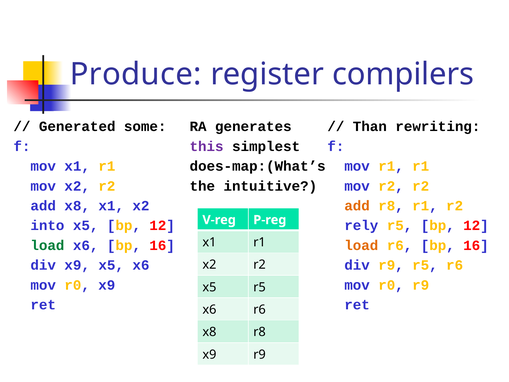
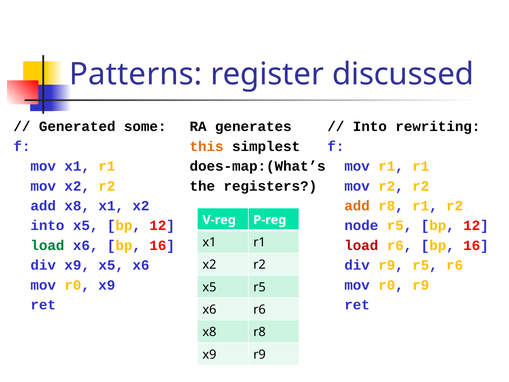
Produce: Produce -> Patterns (136, 74)
compilers: compilers -> discussed (403, 74)
Than: Than -> Into (370, 126)
this colour: purple -> orange (207, 146)
intuitive: intuitive -> registers (270, 186)
rely: rely -> node (361, 225)
load colour: orange -> red (361, 245)
